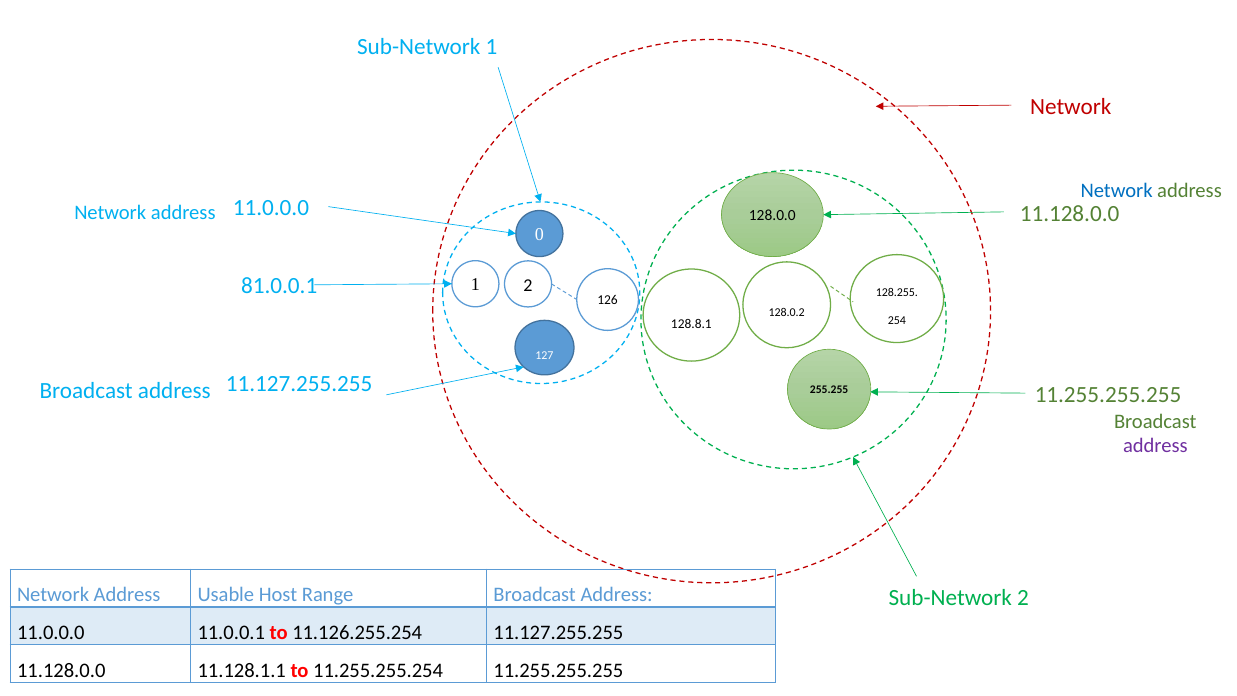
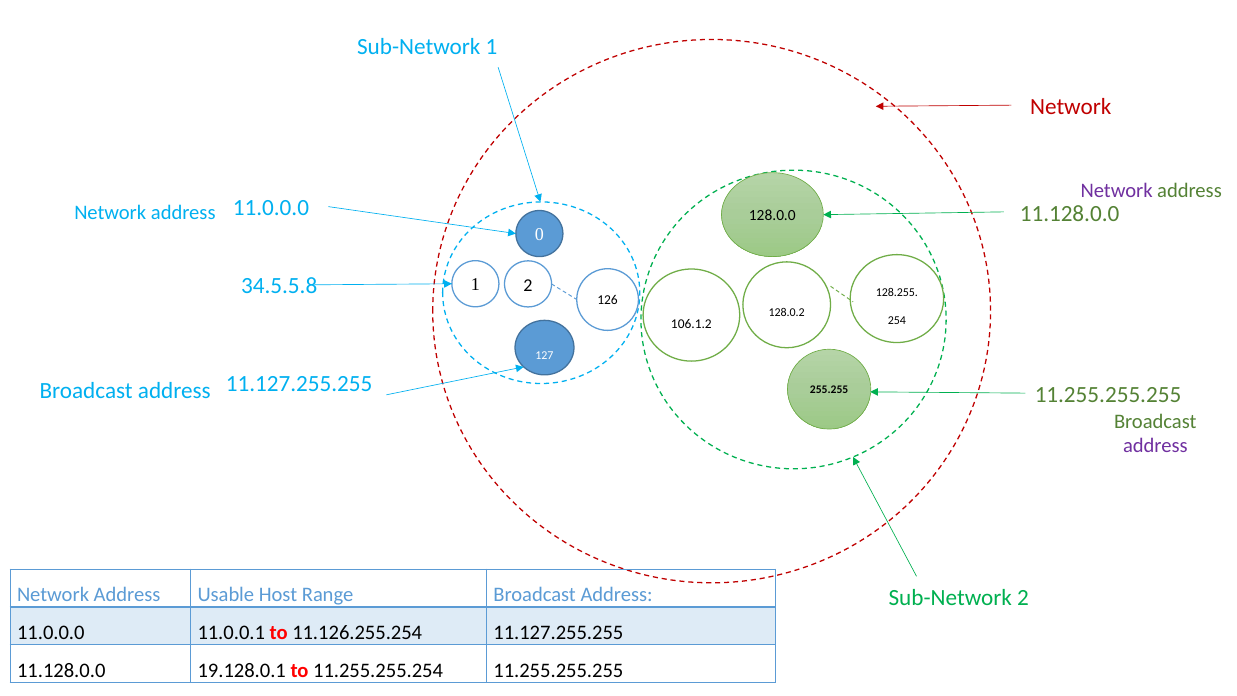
Network colour: blue -> purple (1117, 191)
81.0.0.1: 81.0.0.1 -> 34.5.5.8 (279, 285)
128.8.1: 128.8.1 -> 106.1.2 (691, 324)
11.128.1.1: 11.128.1.1 -> 19.128.0.1 (242, 670)
